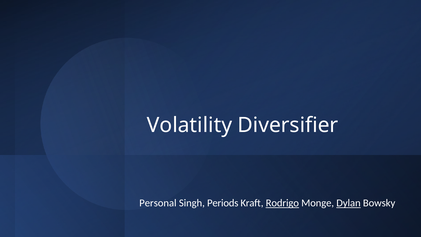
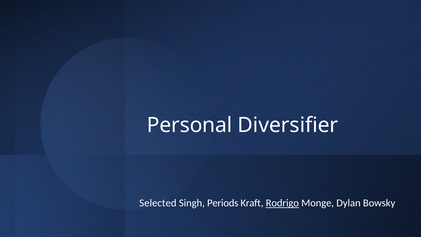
Volatility: Volatility -> Personal (190, 125)
Personal: Personal -> Selected (158, 203)
Dylan underline: present -> none (349, 203)
